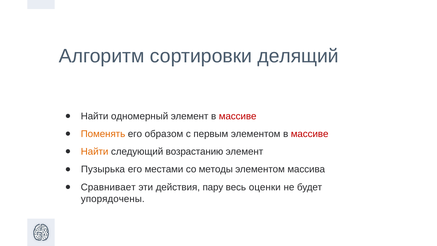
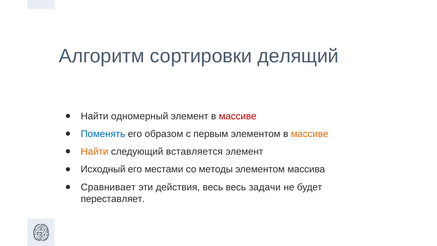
Поменять colour: orange -> blue (103, 134)
массиве colour: red -> orange (310, 134)
возрастанию: возрастанию -> вставляется (194, 152)
Пузырька: Пузырька -> Исходный (103, 169)
действия пару: пару -> весь (213, 187)
оценки: оценки -> задачи (265, 187)
упорядочены: упорядочены -> переставляет (113, 199)
